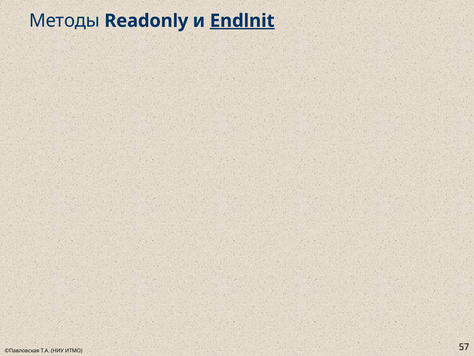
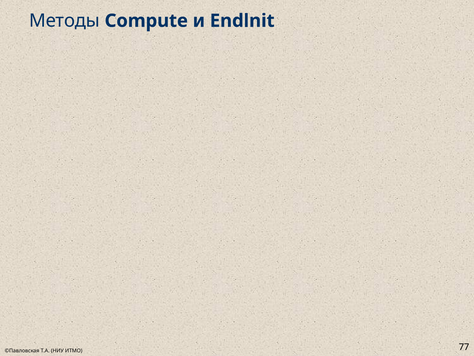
Readonly: Readonly -> Compute (146, 21)
Endlnit underline: present -> none (242, 21)
57: 57 -> 77 (464, 347)
